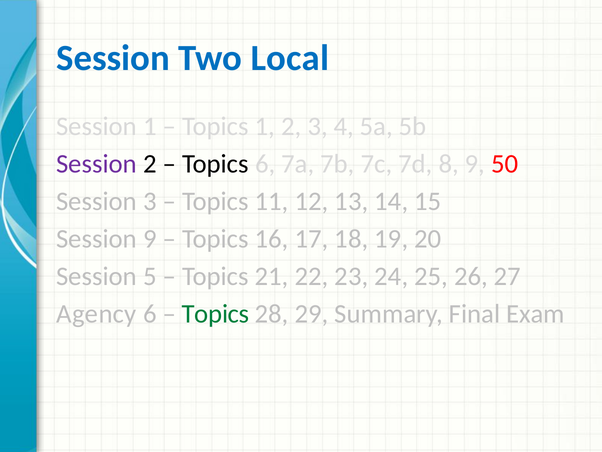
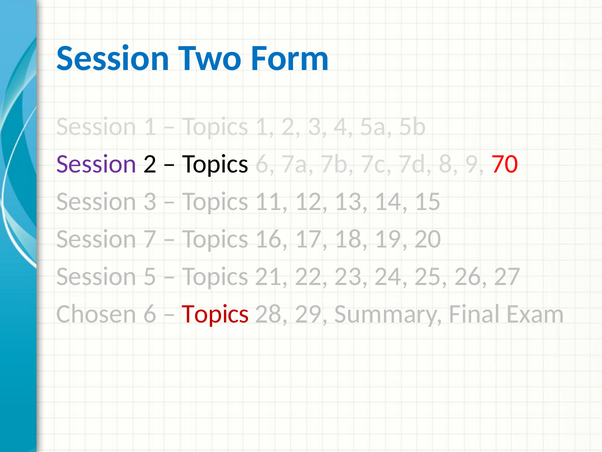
Local: Local -> Form (290, 58)
50: 50 -> 70 (505, 164)
Session 9: 9 -> 7 (150, 239)
Agency: Agency -> Chosen (97, 314)
Topics colour: green -> red (216, 314)
